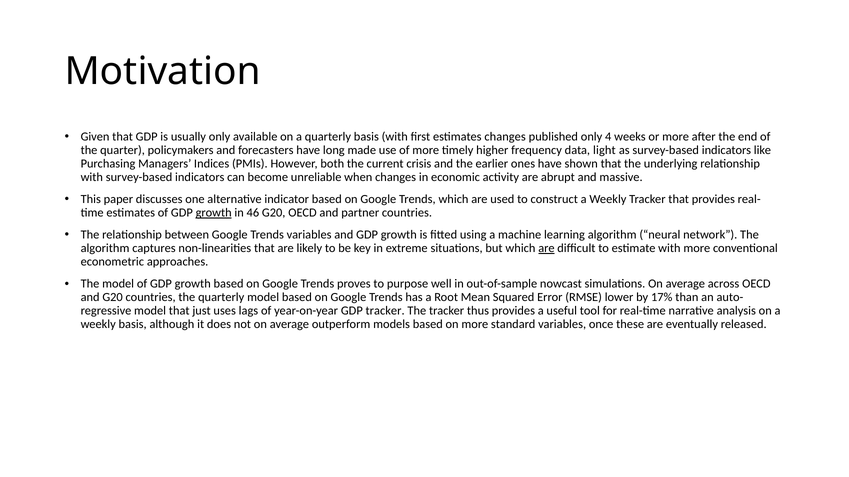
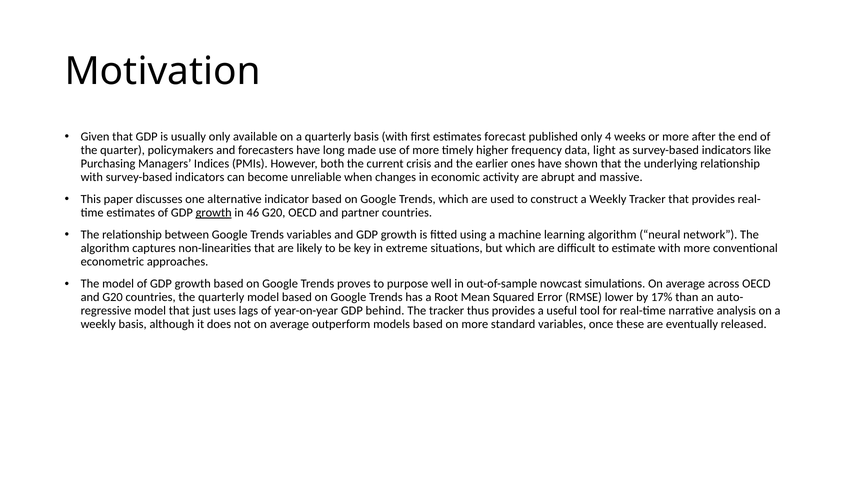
estimates changes: changes -> forecast (505, 137)
are underline: present -> none (546, 249)
GDP tracker: tracker -> behind (385, 311)
